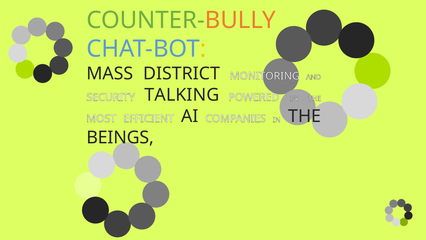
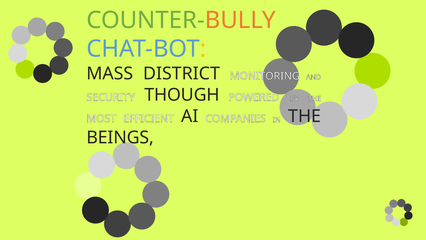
TALKING: TALKING -> THOUGH (182, 95)
